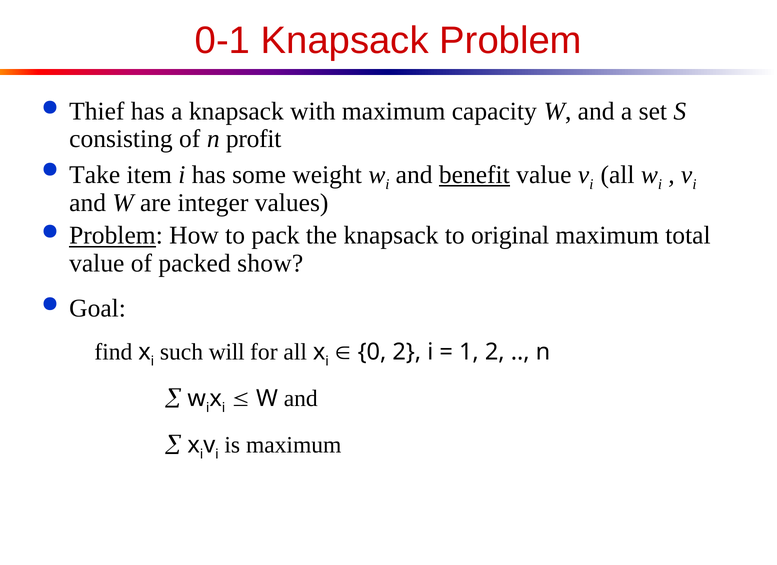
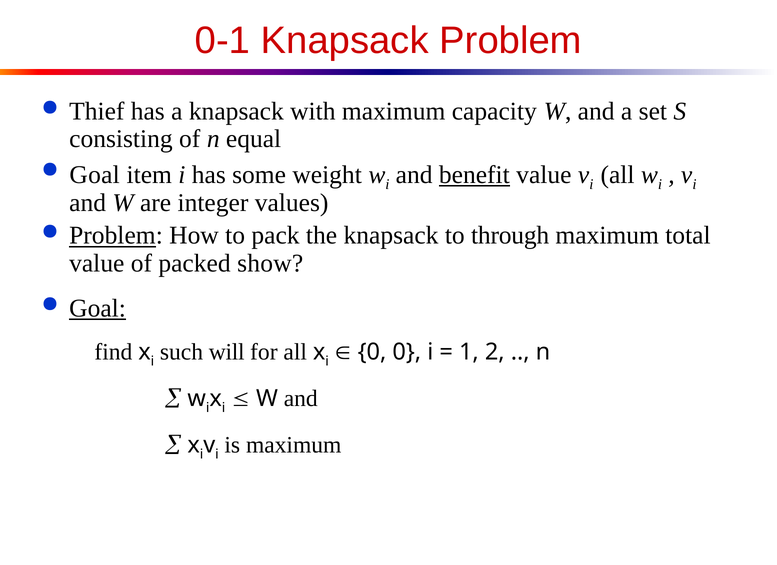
profit: profit -> equal (254, 139)
Take: Take -> Goal (95, 175)
original: original -> through (510, 236)
Goal underline: none -> present (98, 308)
0 2: 2 -> 0 (407, 352)
